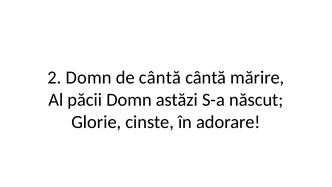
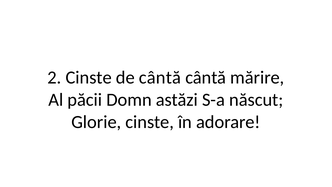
2 Domn: Domn -> Cinste (89, 78)
